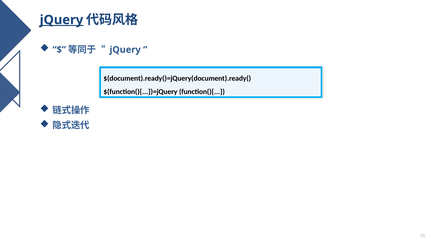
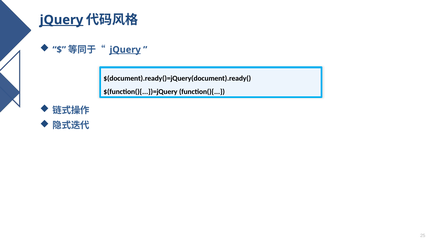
jQuery underline: none -> present (125, 50)
